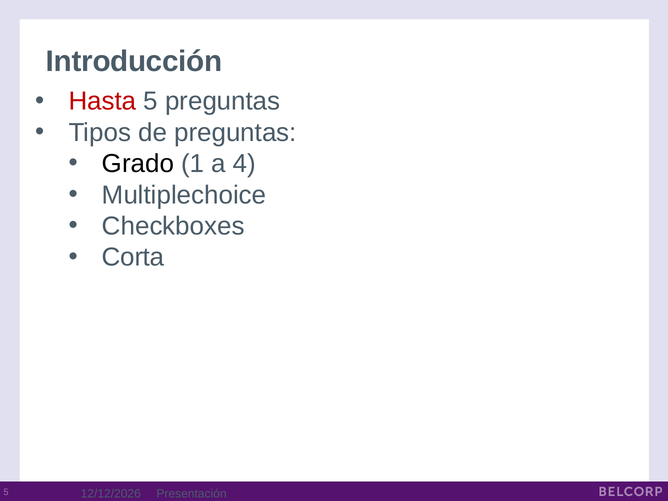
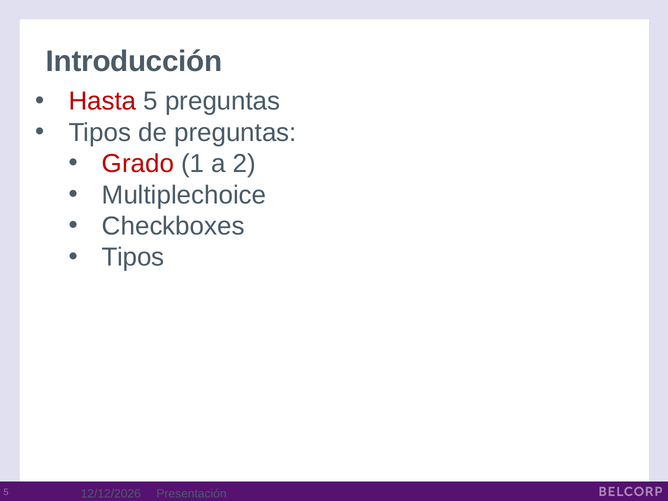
Grado colour: black -> red (138, 164)
4: 4 -> 2 (245, 164)
Corta: Corta -> Tipos (133, 257)
